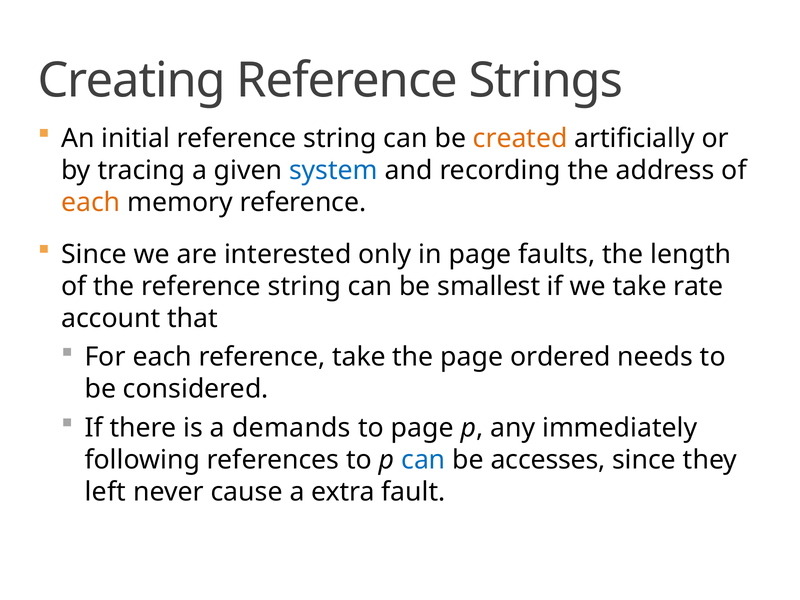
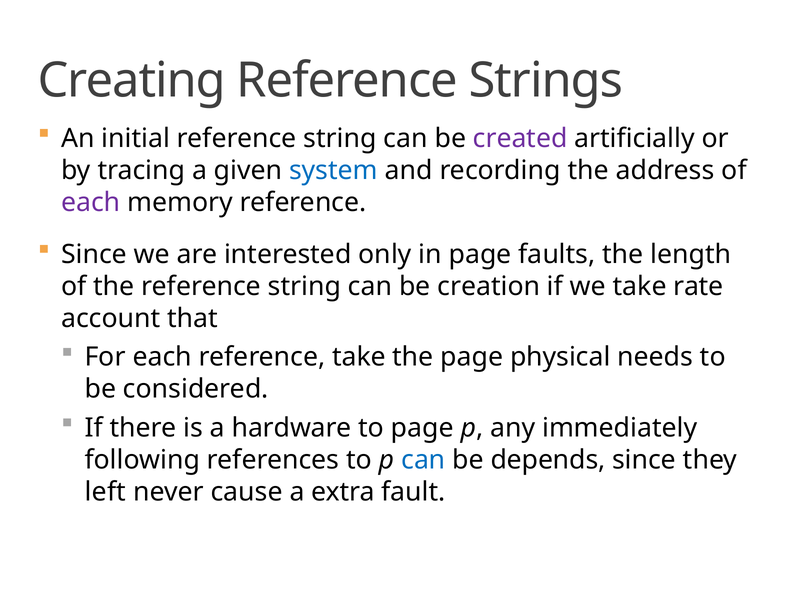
created colour: orange -> purple (520, 139)
each colour: orange -> purple (91, 203)
smallest: smallest -> creation (489, 287)
ordered: ordered -> physical (560, 357)
demands: demands -> hardware (292, 428)
accesses: accesses -> depends (548, 460)
